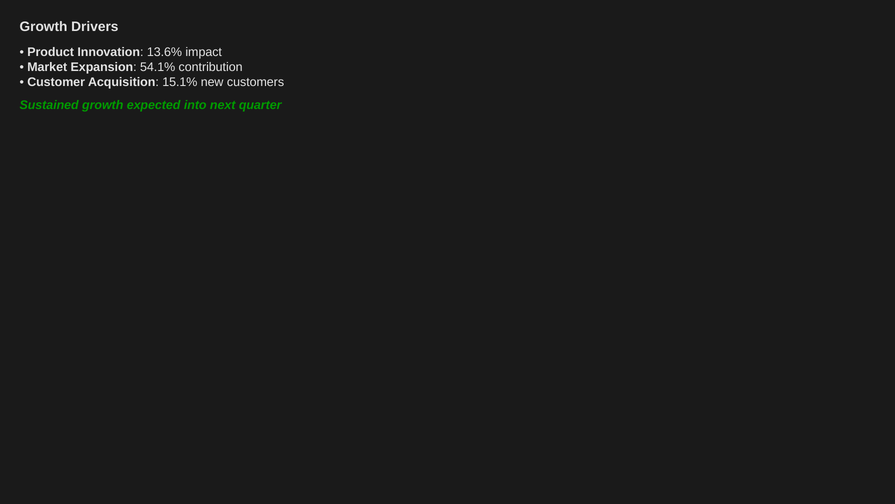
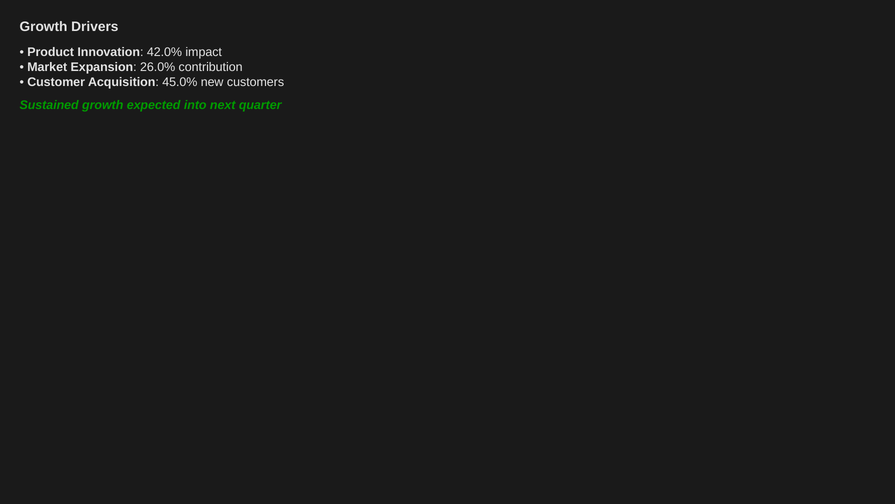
13.6%: 13.6% -> 42.0% (164, 52)
54.1%: 54.1% -> 26.0% (158, 67)
15.1%: 15.1% -> 45.0% (180, 82)
